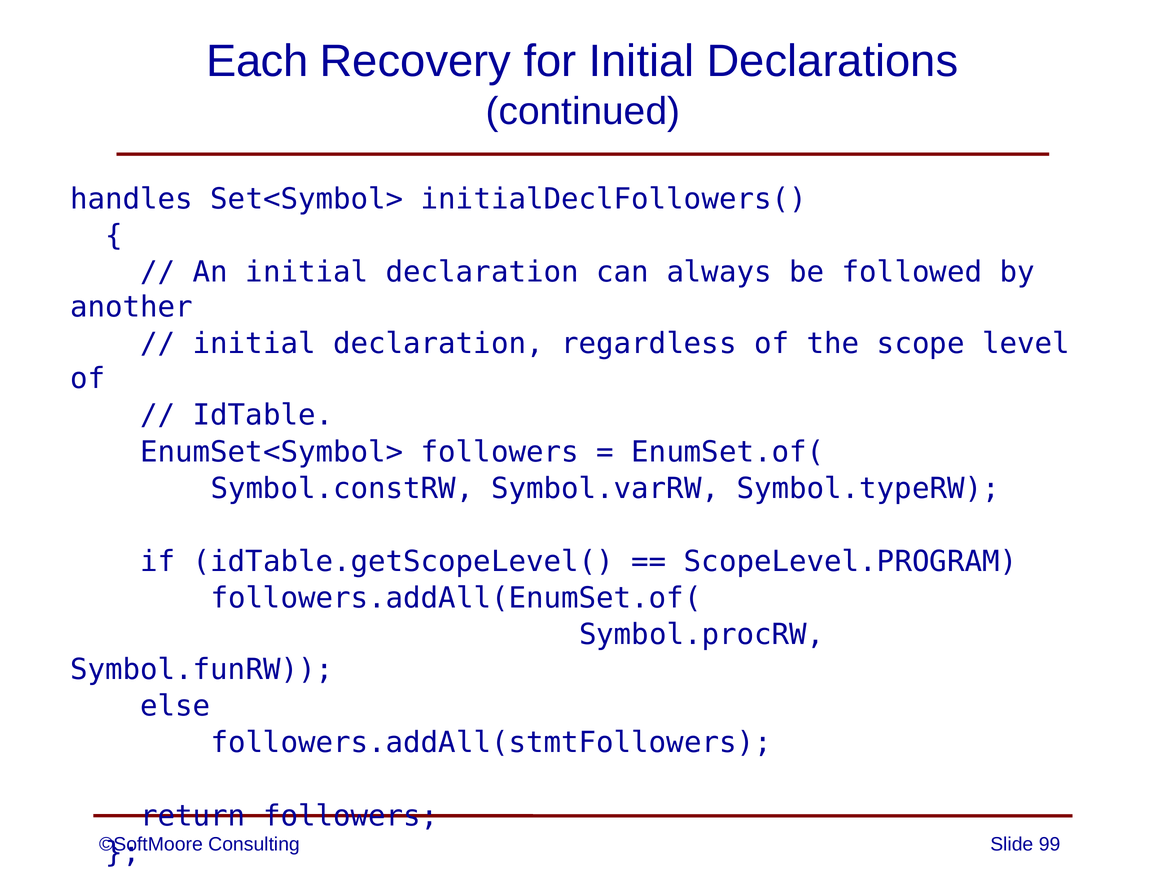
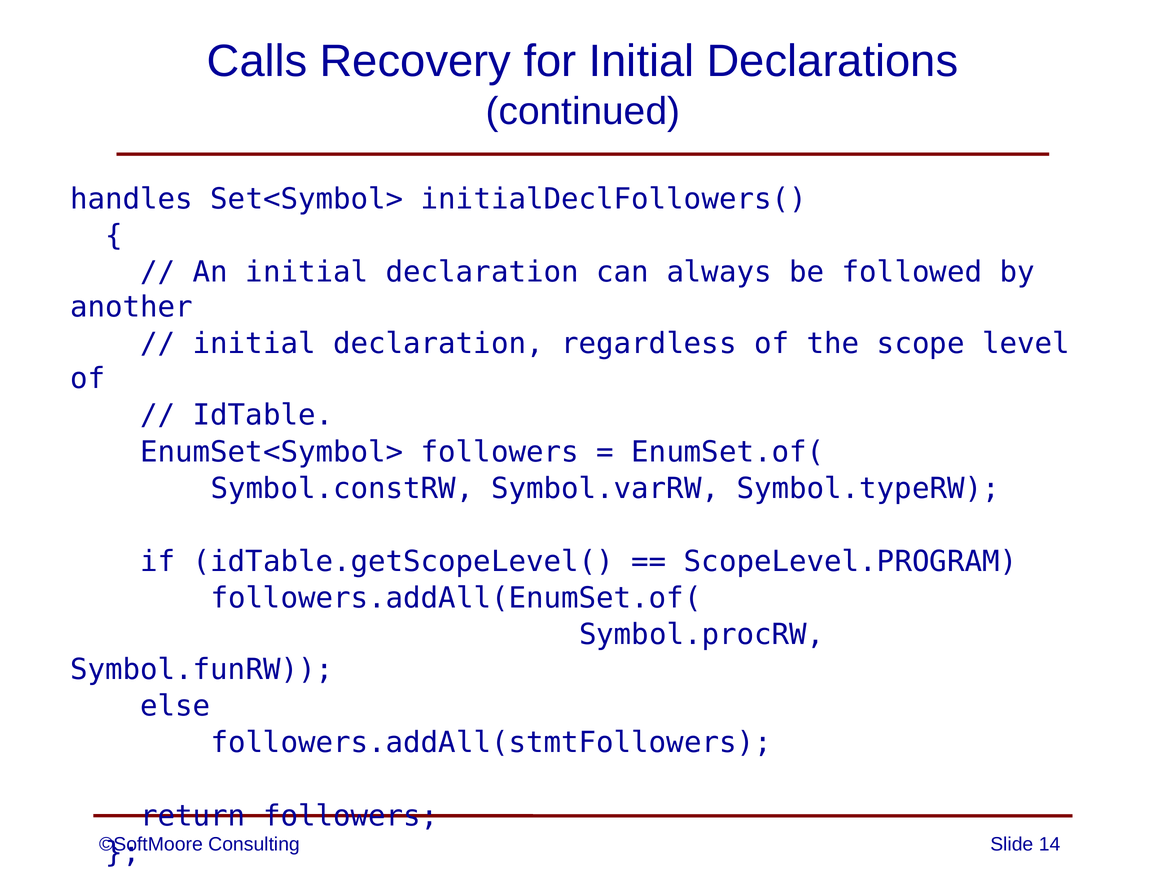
Each: Each -> Calls (257, 62)
99: 99 -> 14 (1050, 845)
